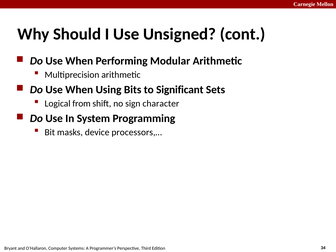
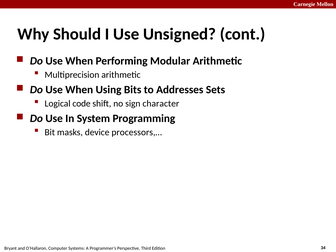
Significant: Significant -> Addresses (180, 90)
from: from -> code (82, 104)
